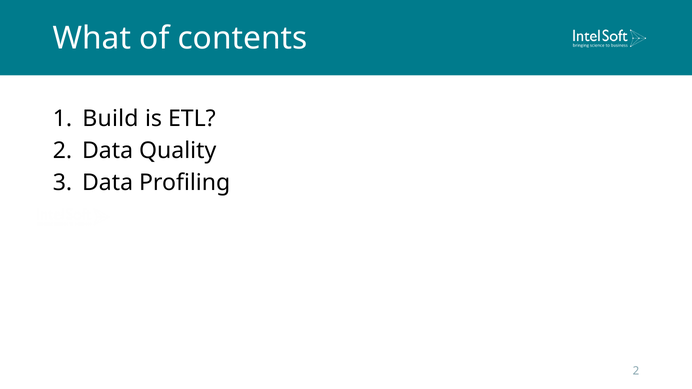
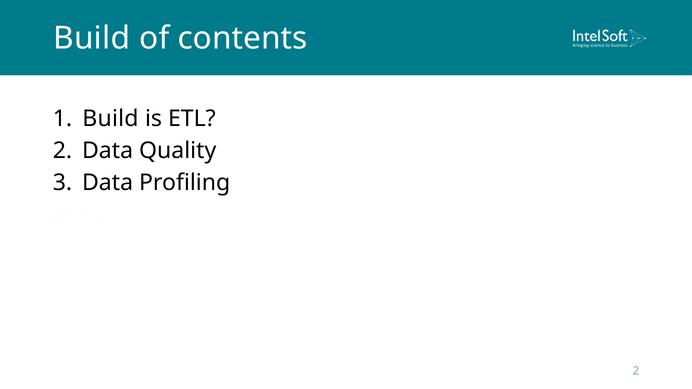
What: What -> Build (92, 38)
